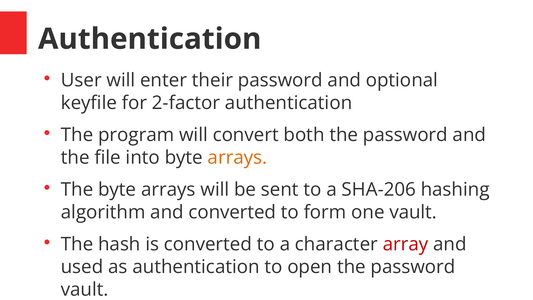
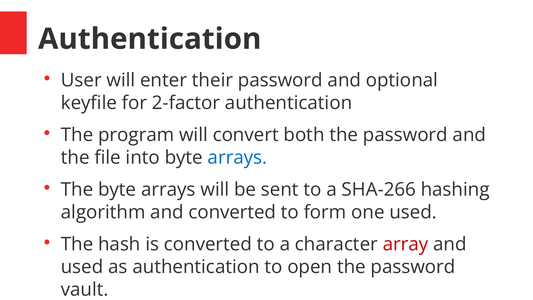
arrays colour: orange -> blue (237, 157)
SHA-206: SHA-206 -> SHA-266 (379, 190)
one vault: vault -> used (413, 212)
